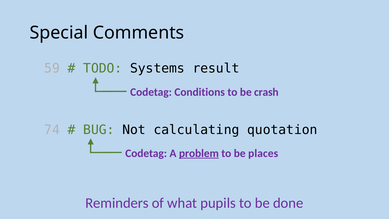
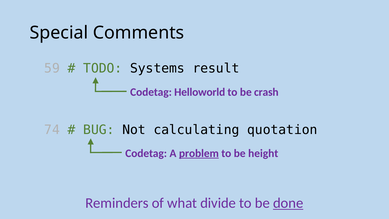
Conditions: Conditions -> Helloworld (200, 92)
places: places -> height (263, 153)
pupils: pupils -> divide (218, 203)
done underline: none -> present (288, 203)
